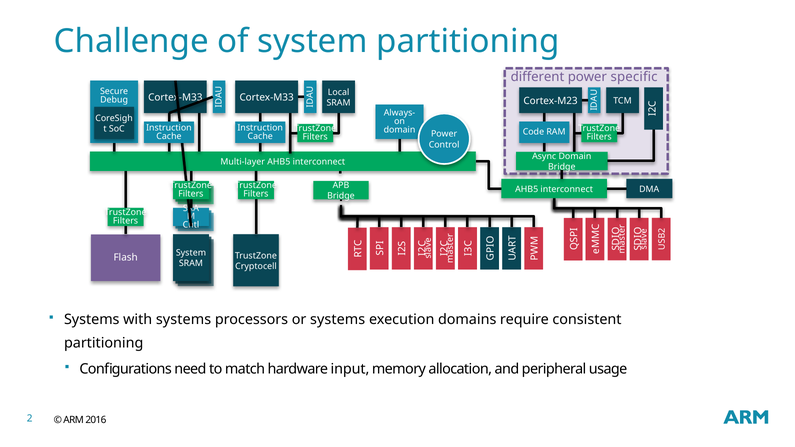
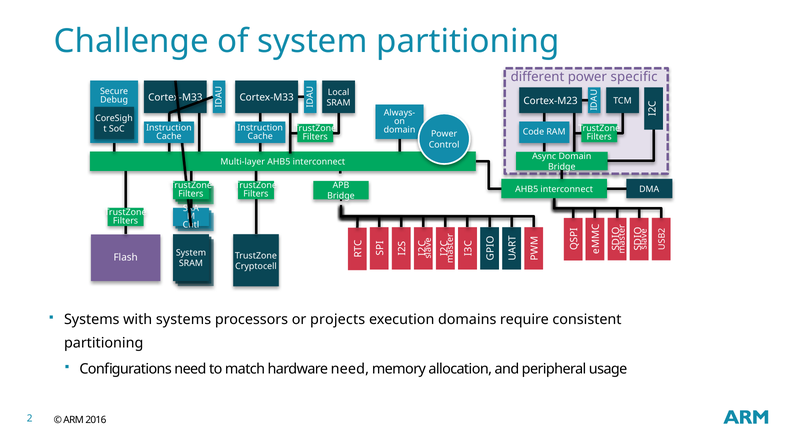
or systems: systems -> projects (338, 320)
hardware input: input -> need (350, 369)
